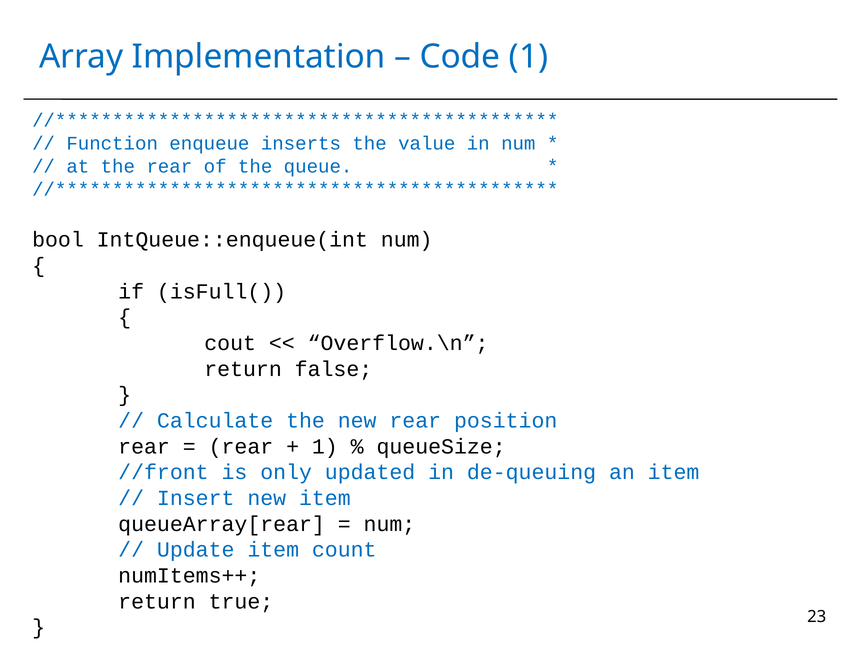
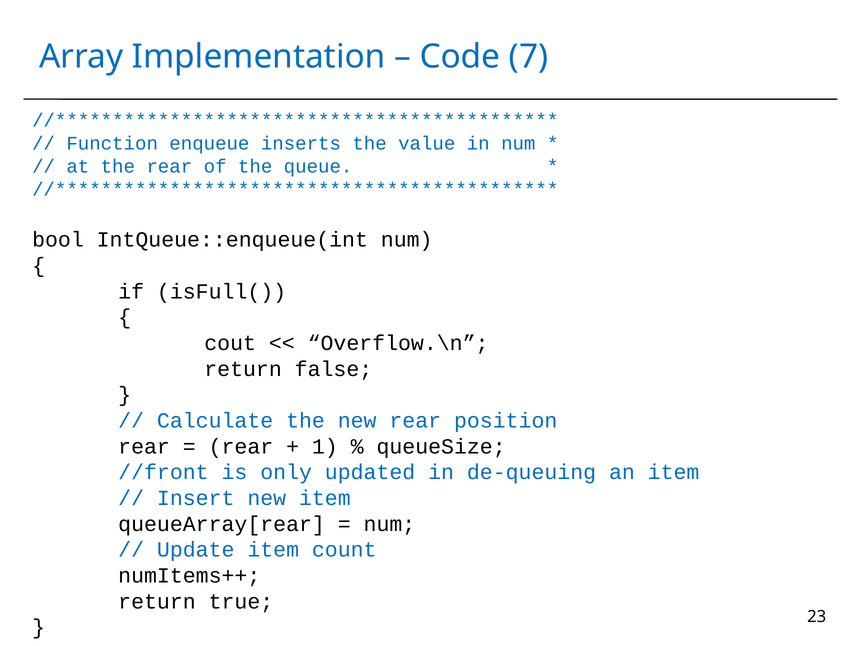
Code 1: 1 -> 7 (529, 57)
